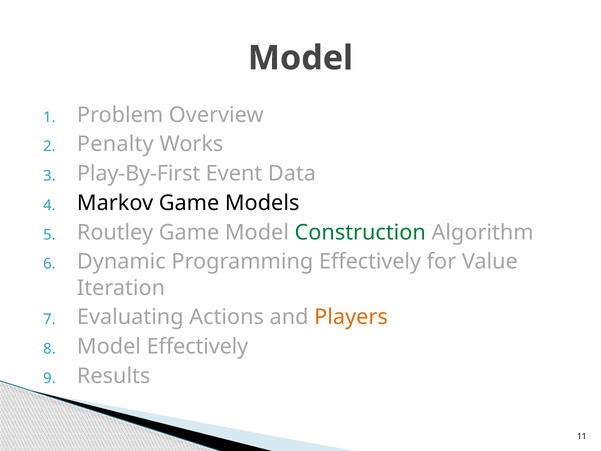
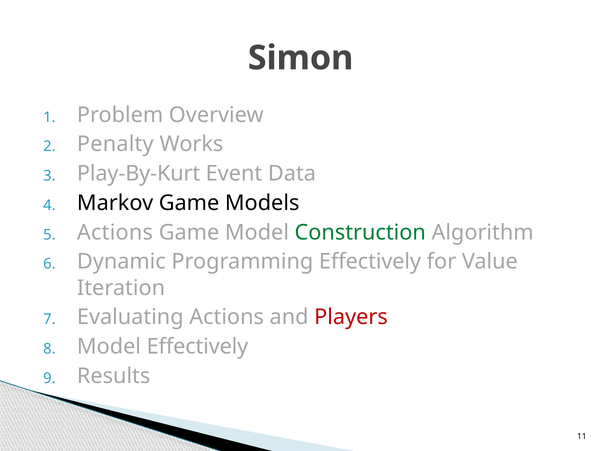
Model: Model -> Simon (301, 58)
Play-By-First: Play-By-First -> Play-By-Kurt (139, 174)
Routley: Routley -> Actions (115, 232)
Players colour: orange -> red (351, 317)
